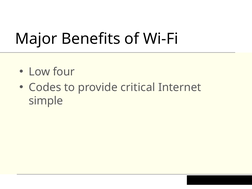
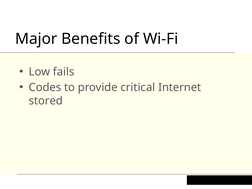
four: four -> fails (64, 72)
simple: simple -> stored (46, 101)
